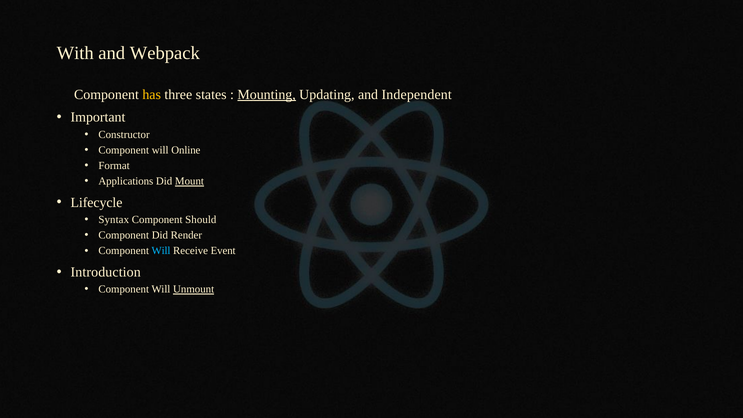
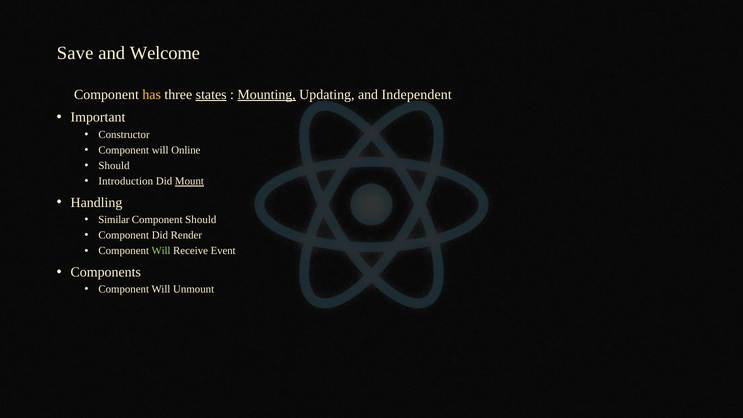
With: With -> Save (75, 53)
Webpack: Webpack -> Welcome (165, 53)
states underline: none -> present (211, 94)
Format: Format -> Should (114, 166)
Applications: Applications -> Introduction (126, 181)
Lifecycle: Lifecycle -> Handling (96, 202)
Syntax: Syntax -> Similar (114, 220)
Will colour: light blue -> light green (161, 251)
Introduction: Introduction -> Components (106, 272)
Unmount underline: present -> none (194, 289)
